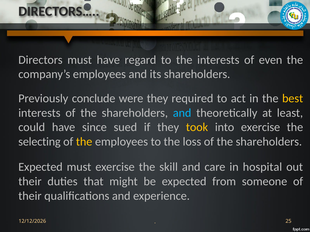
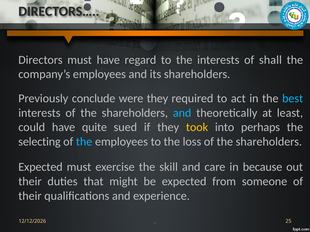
even: even -> shall (270, 60)
best colour: yellow -> light blue (293, 99)
since: since -> quite (94, 128)
into exercise: exercise -> perhaps (261, 128)
the colour: yellow -> light blue (84, 142)
hospital: hospital -> because (263, 167)
